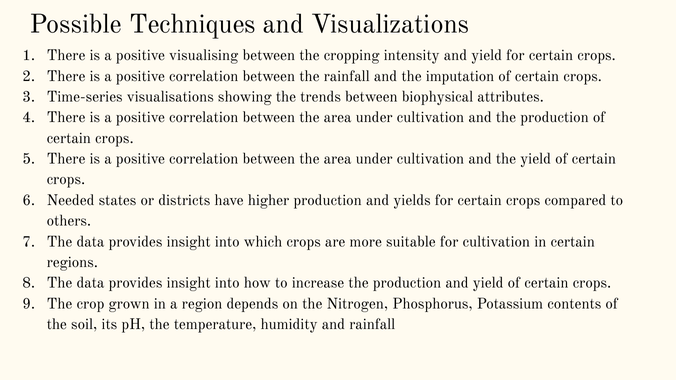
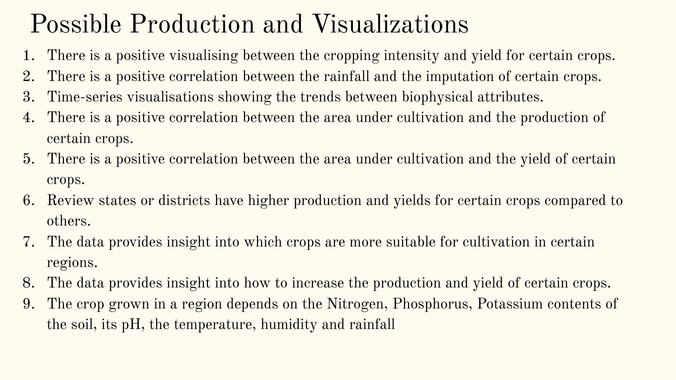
Possible Techniques: Techniques -> Production (192, 24)
Needed: Needed -> Review (71, 200)
